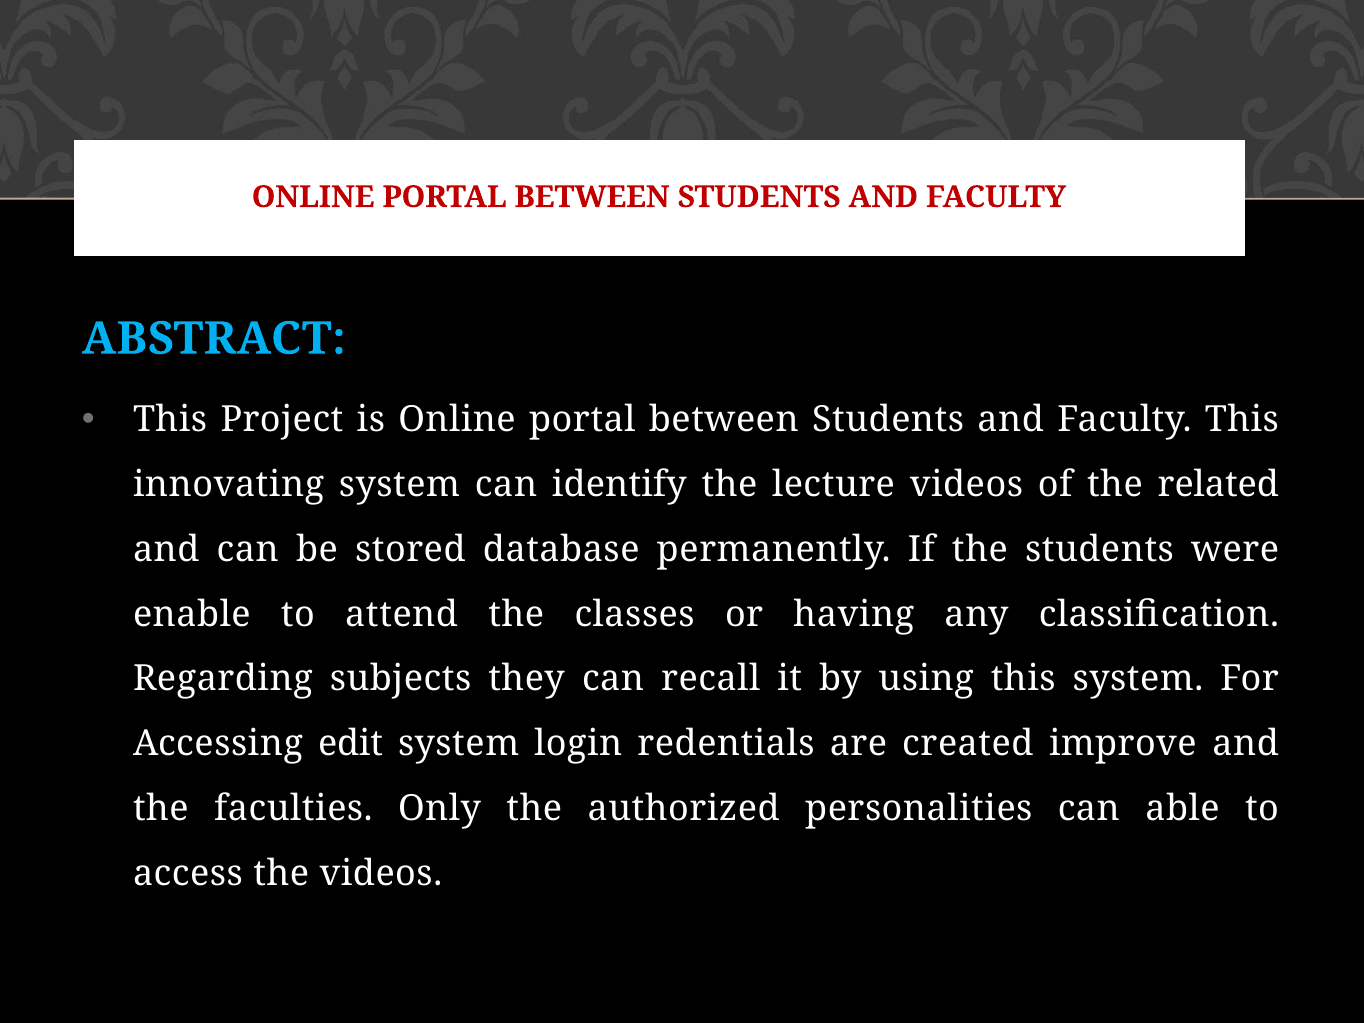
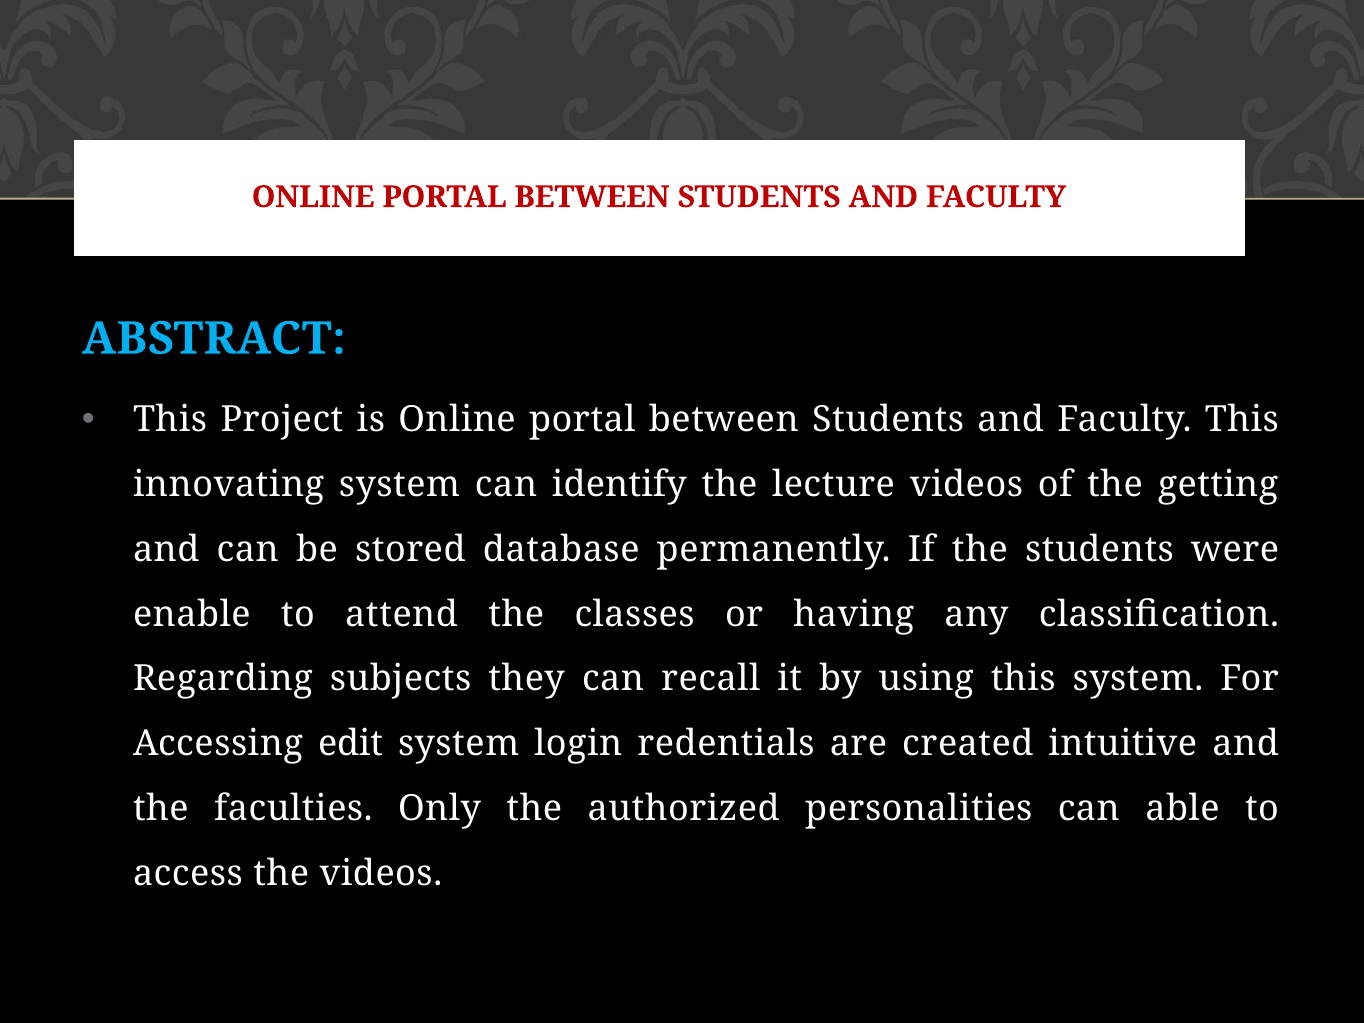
related: related -> getting (1218, 485)
improve: improve -> intuitive (1123, 744)
